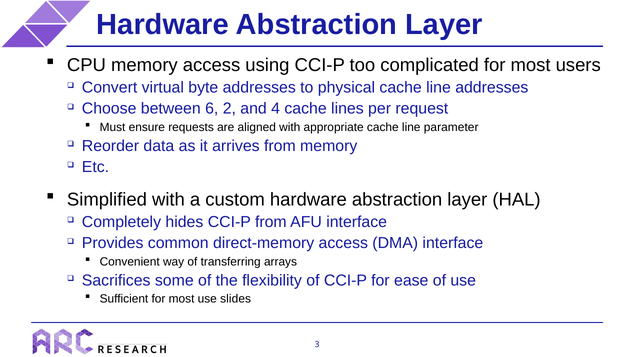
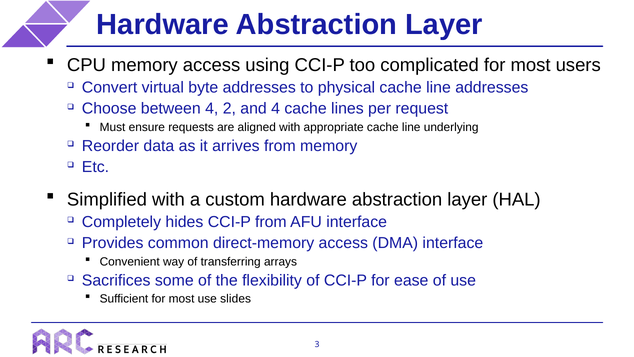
between 6: 6 -> 4 (212, 109)
parameter: parameter -> underlying (451, 127)
